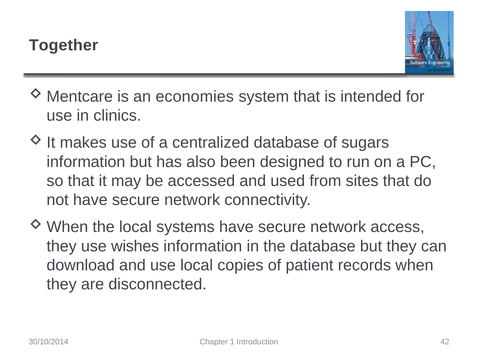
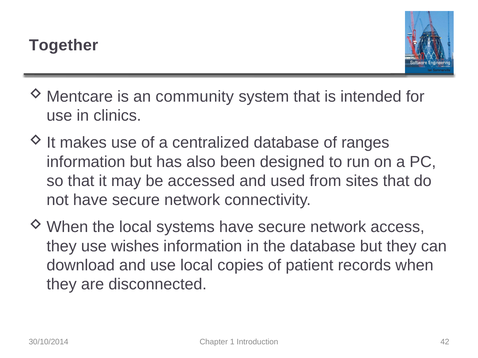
economies: economies -> community (195, 97)
sugars: sugars -> ranges (365, 143)
